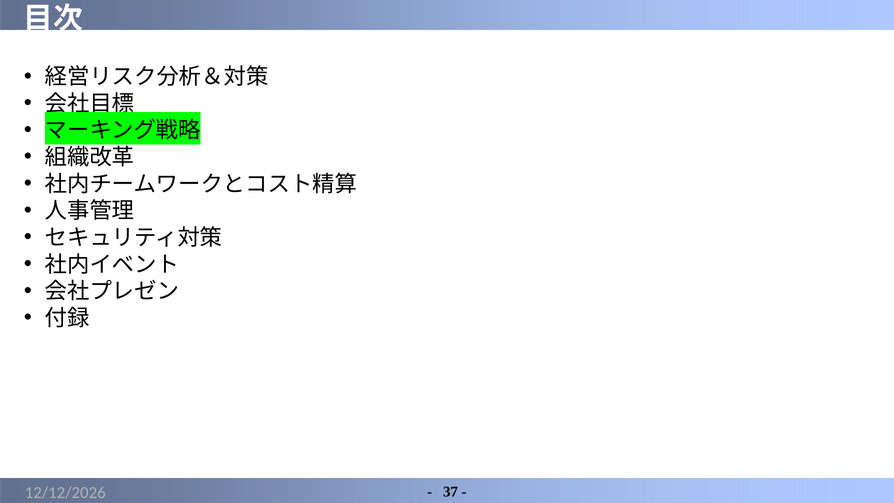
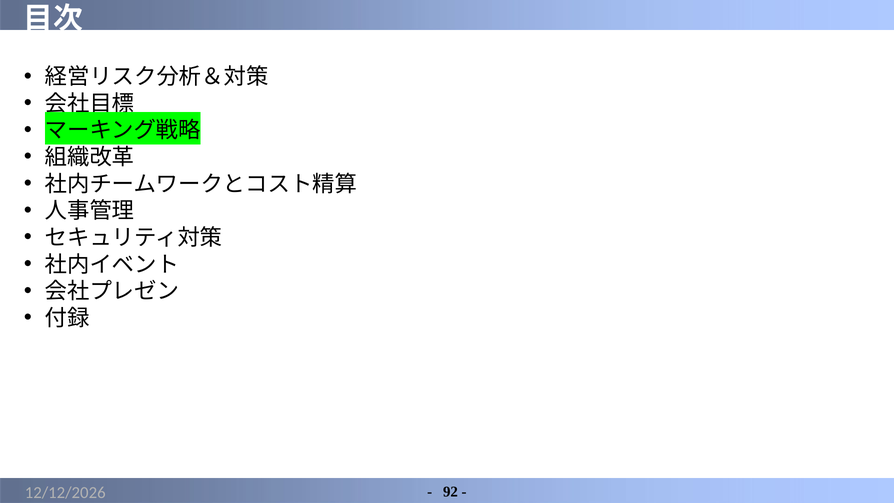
37: 37 -> 92 (450, 491)
